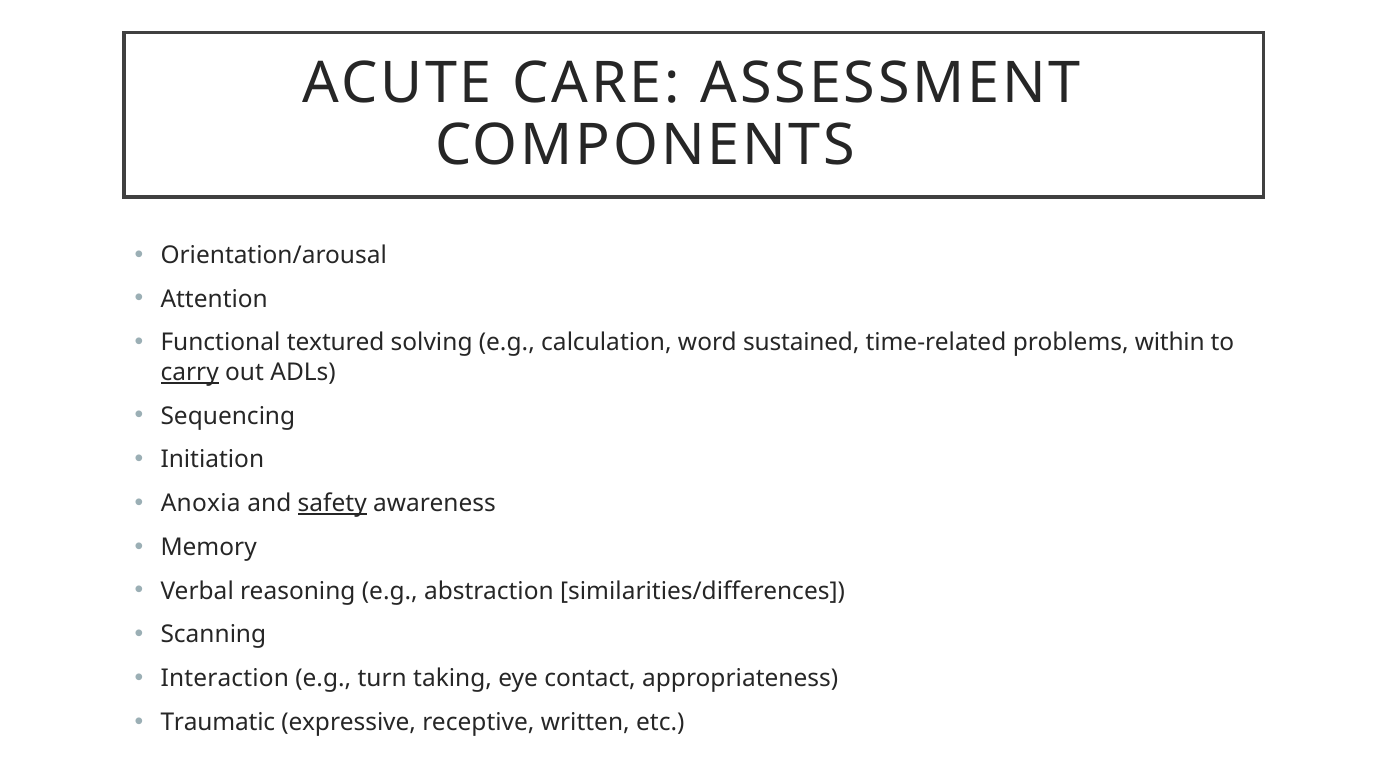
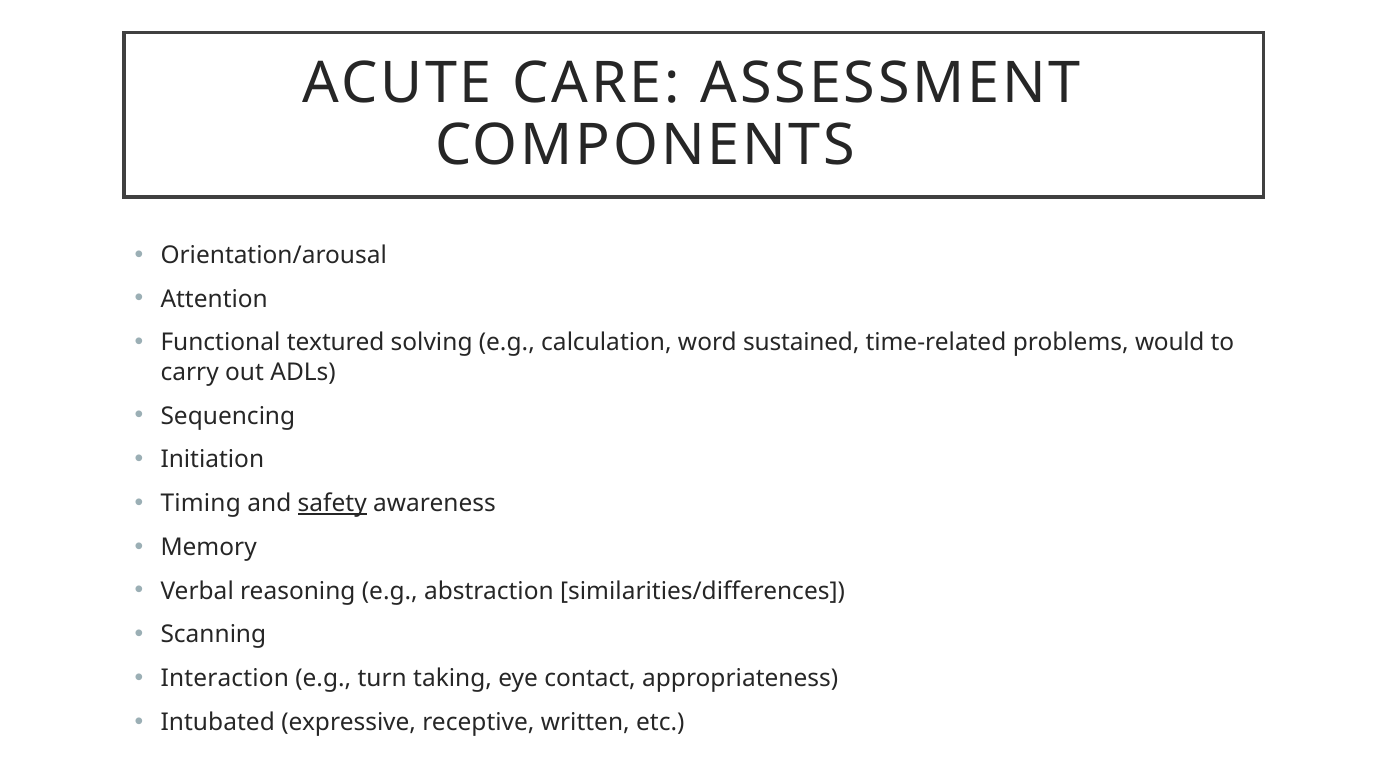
within: within -> would (1170, 343)
carry underline: present -> none (190, 372)
Anoxia: Anoxia -> Timing (201, 503)
Traumatic: Traumatic -> Intubated (218, 722)
